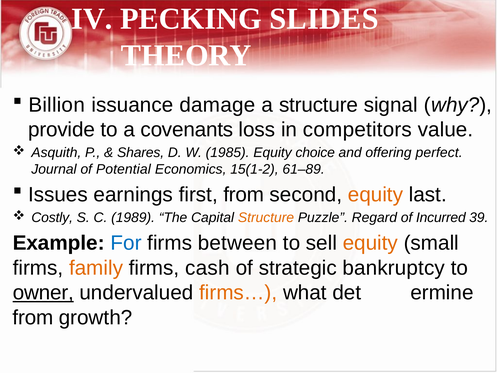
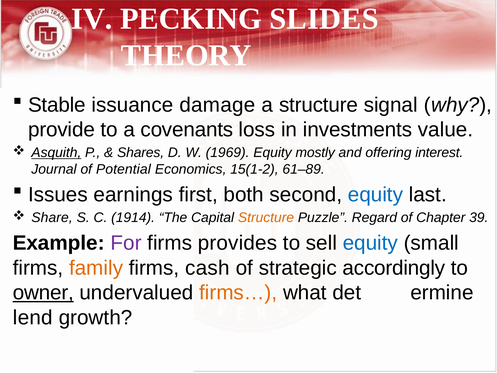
Billion: Billion -> Stable (57, 105)
competitors: competitors -> investments (358, 130)
Asquith underline: none -> present (56, 153)
1985: 1985 -> 1969 (228, 153)
choice: choice -> mostly (315, 153)
perfect: perfect -> interest (439, 153)
first from: from -> both (244, 195)
equity colour: orange -> blue (375, 195)
Costly: Costly -> Share (52, 218)
1989: 1989 -> 1914 (133, 218)
Incurred: Incurred -> Chapter (441, 218)
For colour: blue -> purple (126, 243)
between: between -> provides (237, 243)
equity colour: orange -> blue (370, 243)
bankruptcy: bankruptcy -> accordingly (394, 268)
from: from -> lend (33, 317)
